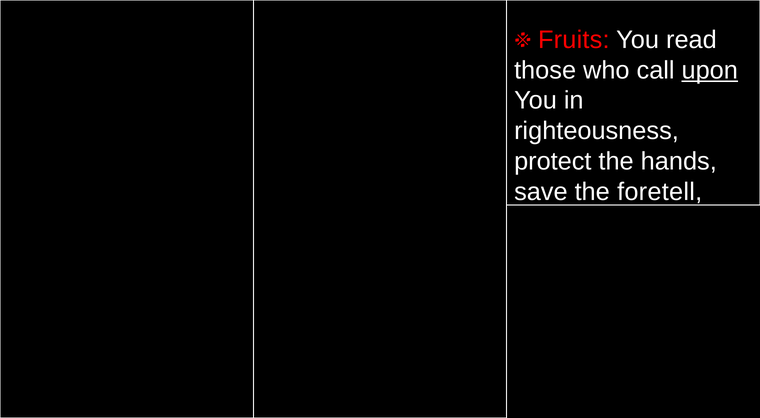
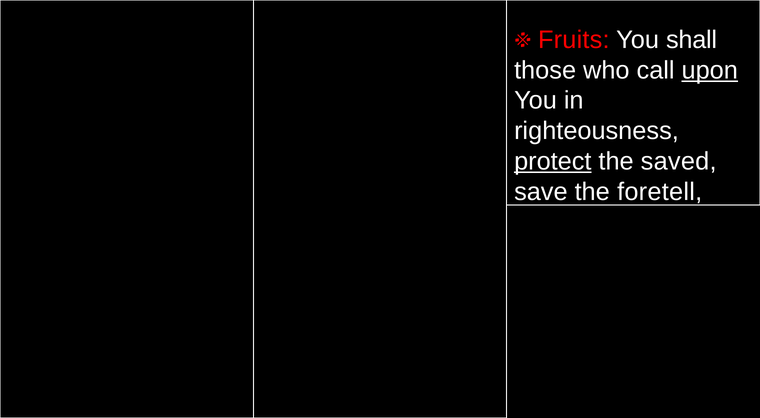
read: read -> shall (692, 40)
protect underline: none -> present (553, 161)
hands: hands -> saved (679, 161)
